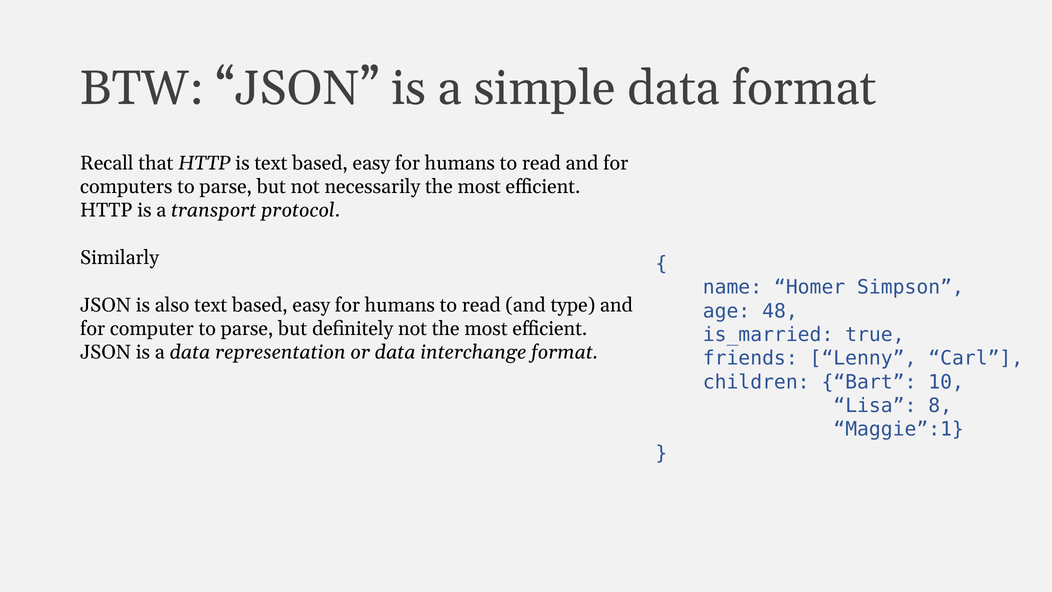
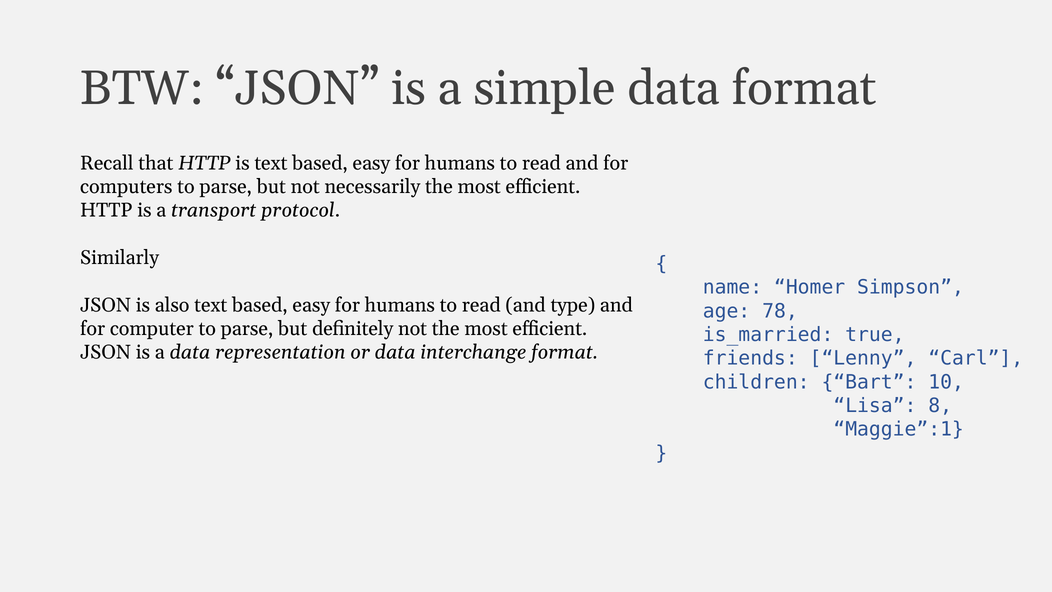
48: 48 -> 78 (780, 311)
